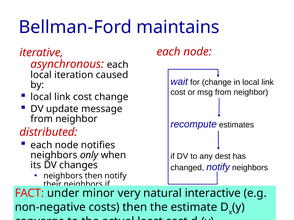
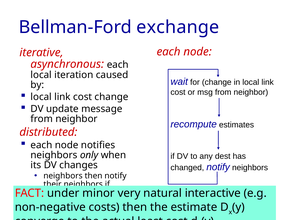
maintains: maintains -> exchange (178, 27)
